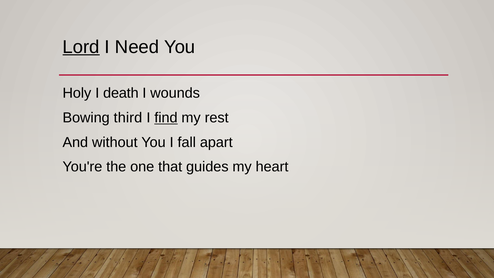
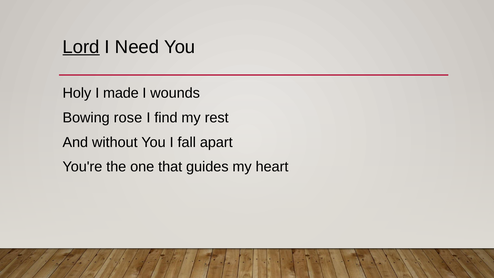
death: death -> made (121, 93)
third: third -> rose (128, 118)
find underline: present -> none (166, 118)
